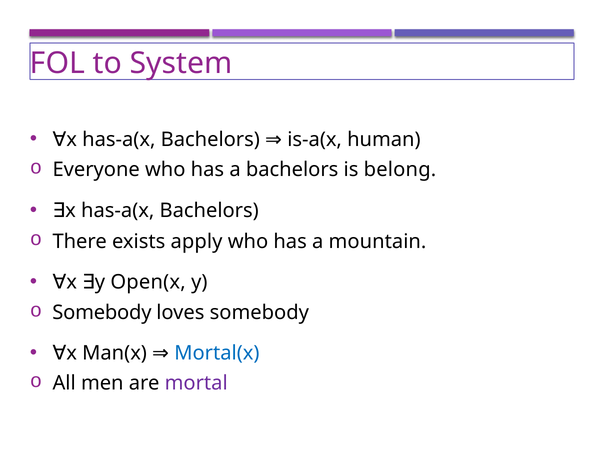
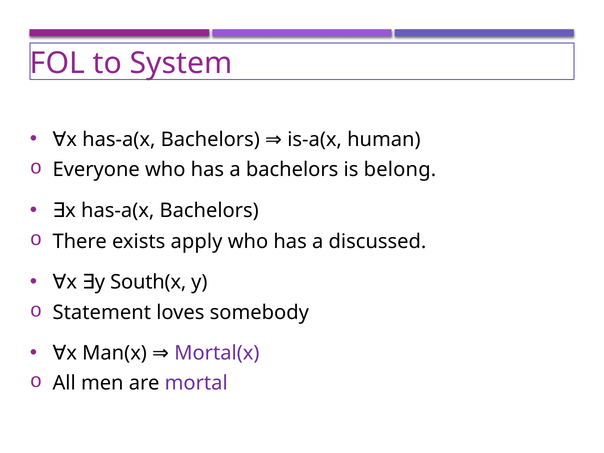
mountain: mountain -> discussed (377, 242)
Open(x: Open(x -> South(x (148, 282)
Somebody: Somebody -> Statement (102, 313)
Mortal(x colour: blue -> purple (217, 353)
